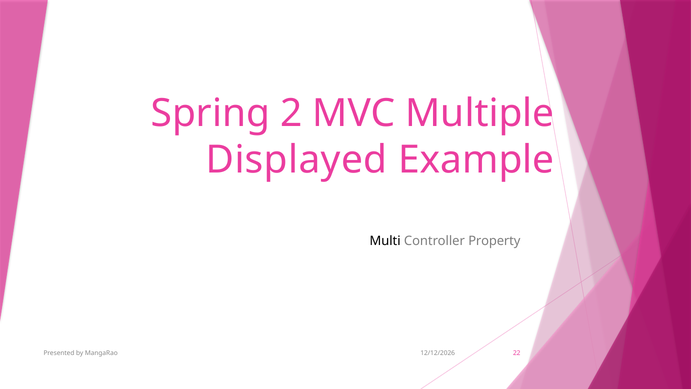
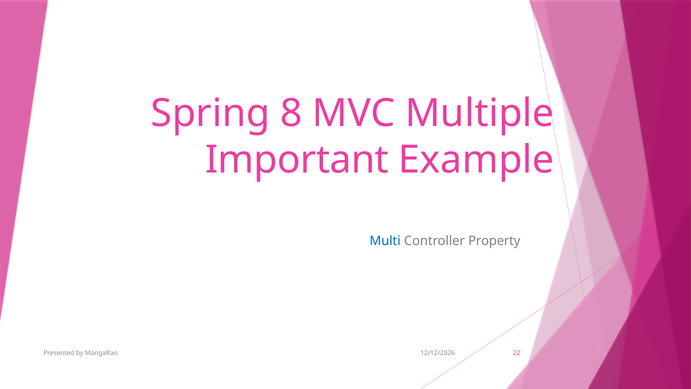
2: 2 -> 8 (291, 113)
Displayed: Displayed -> Important (297, 160)
Multi colour: black -> blue (385, 241)
